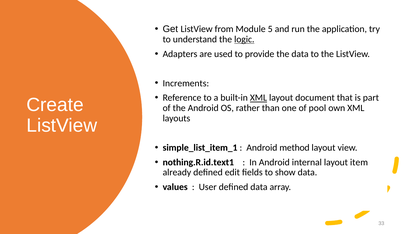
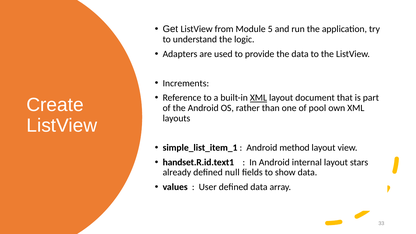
logic underline: present -> none (244, 39)
nothing.R.id.text1: nothing.R.id.text1 -> handset.R.id.text1 (198, 162)
item: item -> stars (359, 162)
edit: edit -> null (232, 173)
